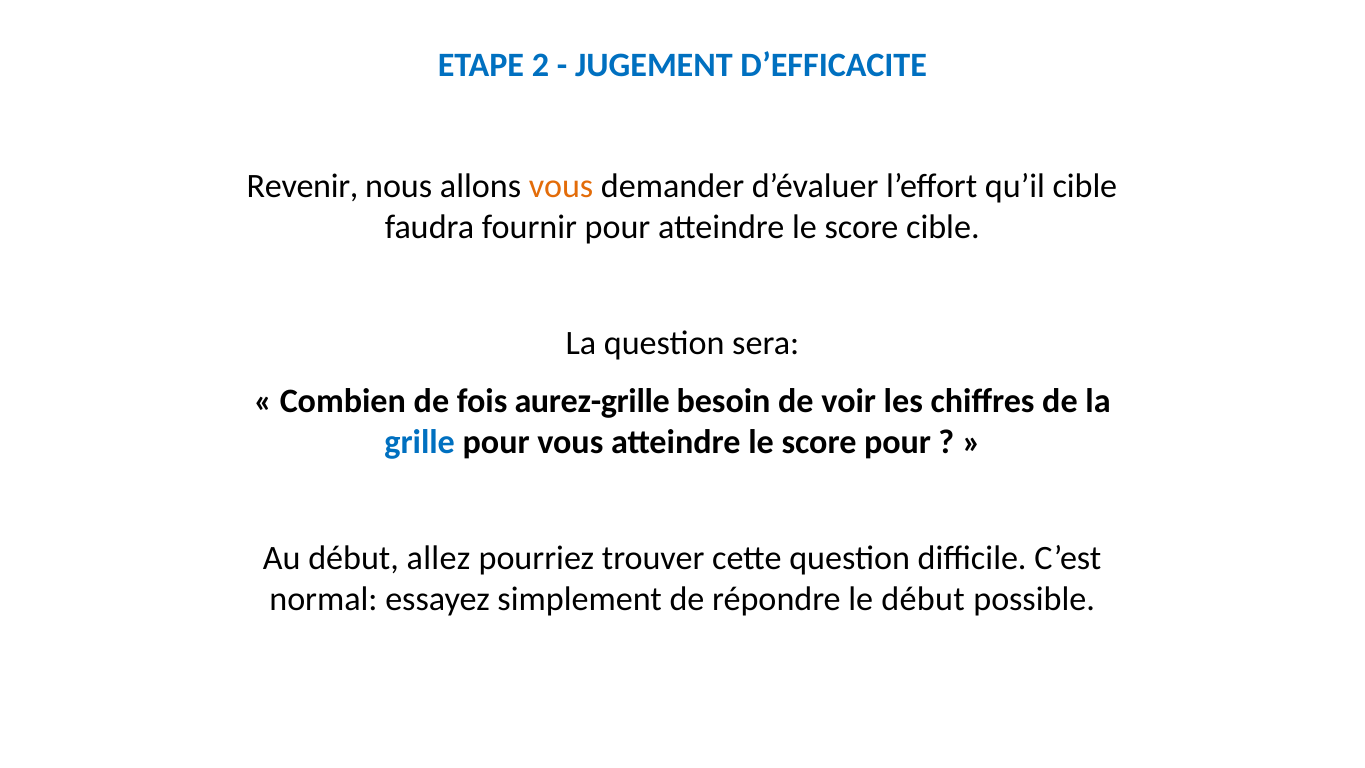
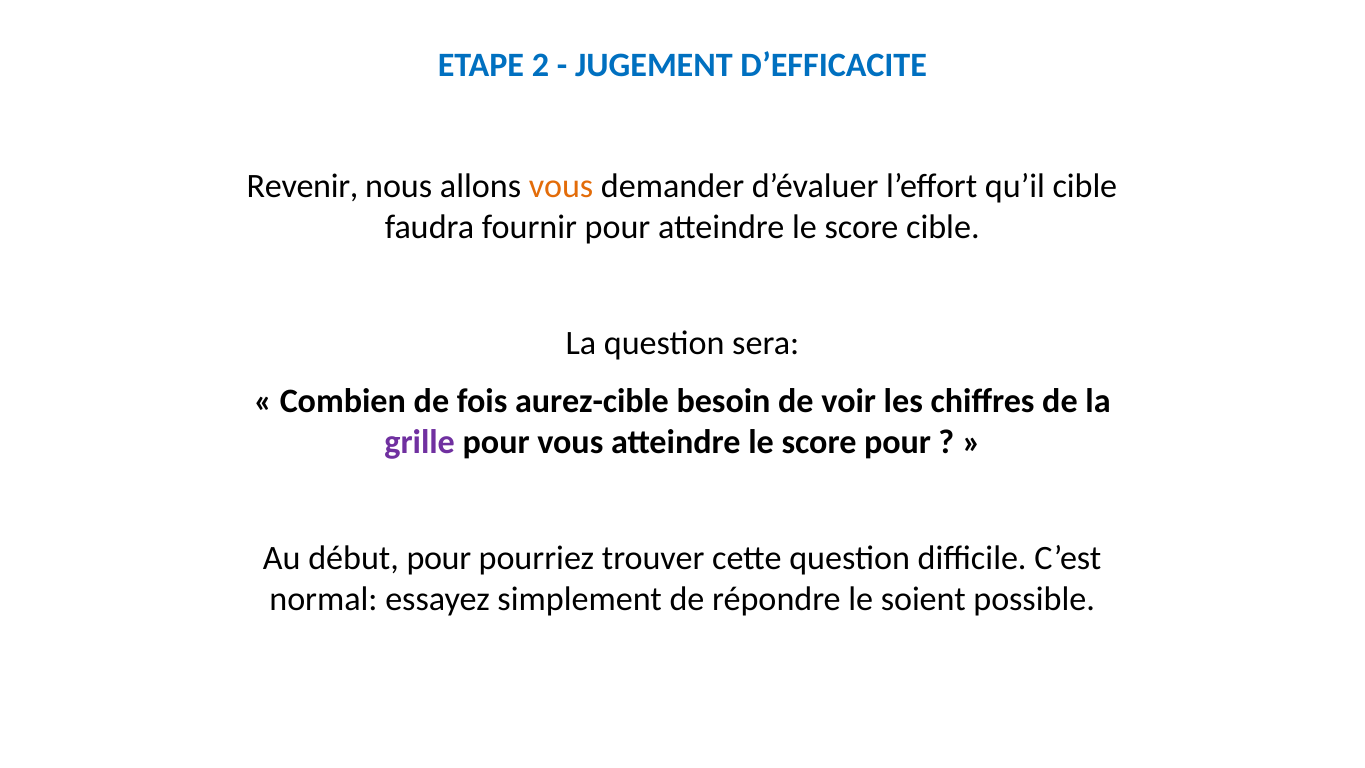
aurez-grille: aurez-grille -> aurez-cible (592, 401)
grille colour: blue -> purple (420, 442)
début allez: allez -> pour (439, 558)
le début: début -> soient (923, 599)
